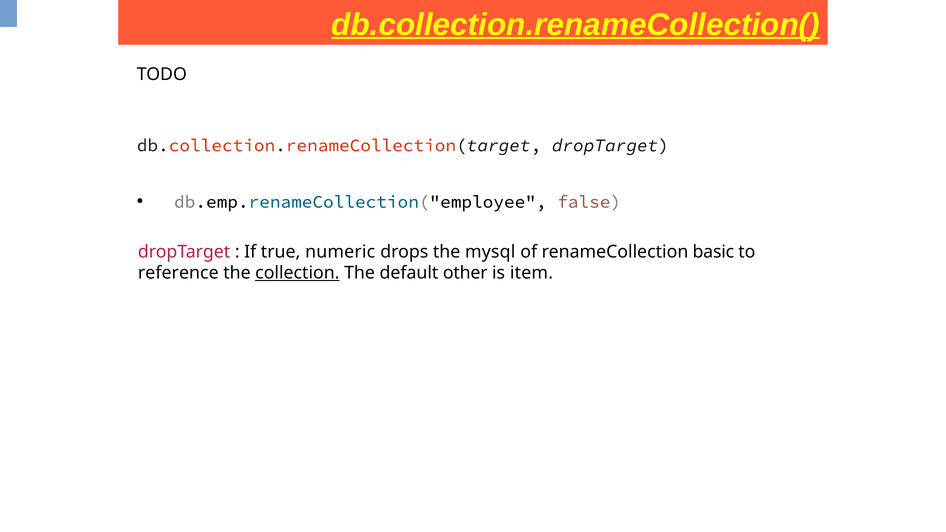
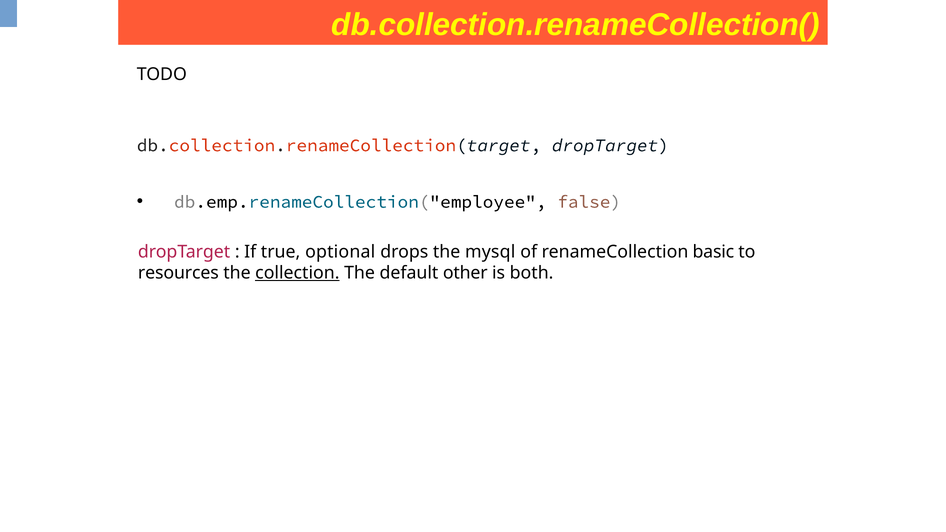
db.collection.renameCollection( underline: present -> none (576, 25)
numeric: numeric -> optional (340, 252)
reference: reference -> resources (178, 273)
item: item -> both (532, 273)
